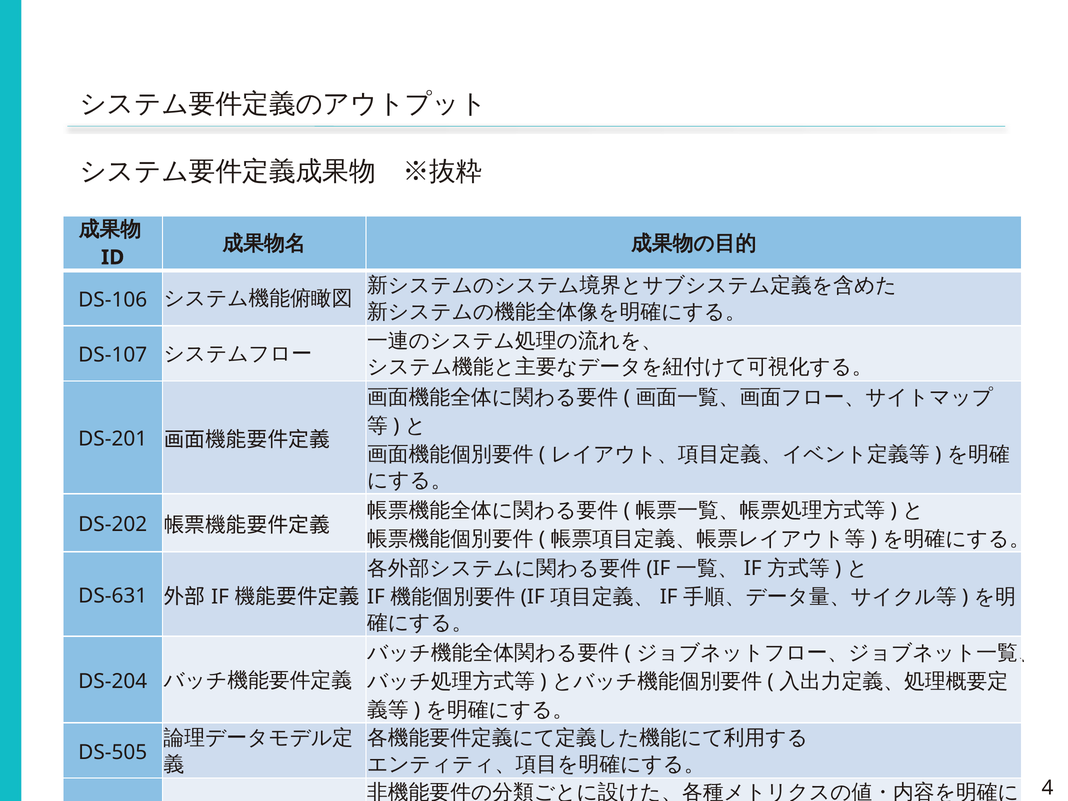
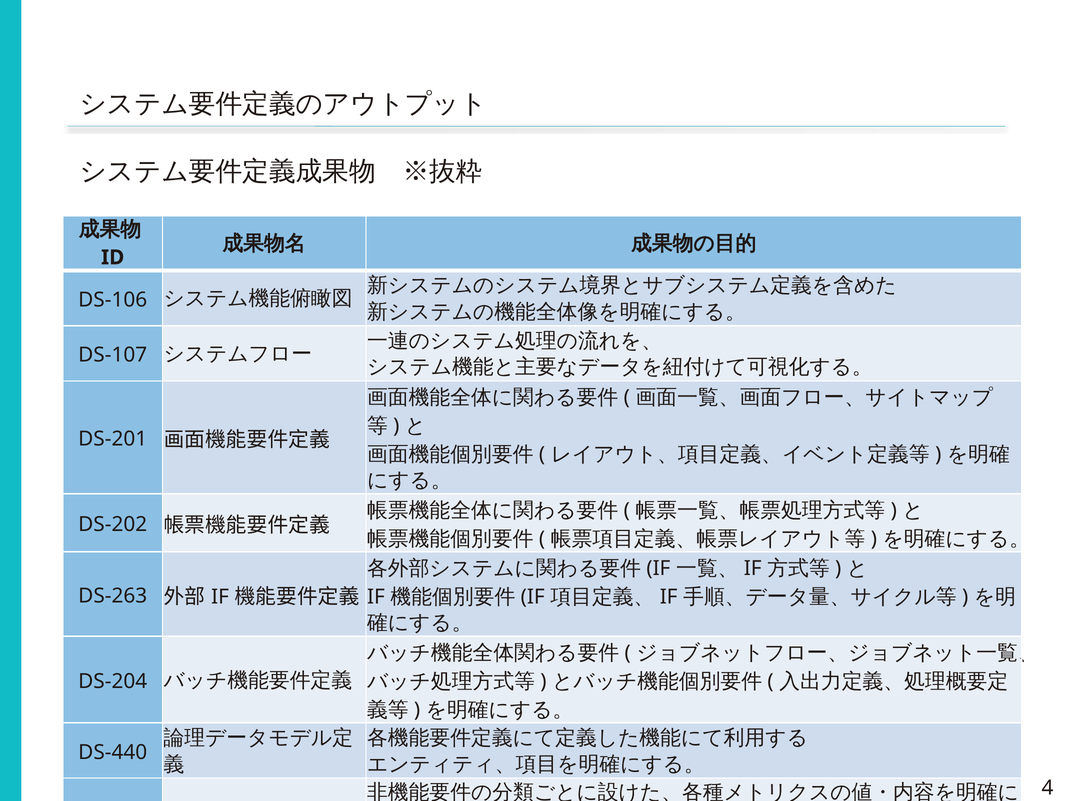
DS-631: DS-631 -> DS-263 (113, 596)
DS-505: DS-505 -> DS-440 (113, 752)
